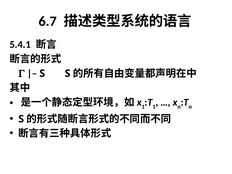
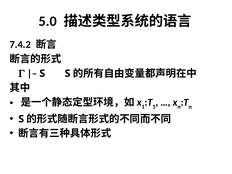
6.7: 6.7 -> 5.0 (48, 21)
5.4.1: 5.4.1 -> 7.4.2 (20, 45)
